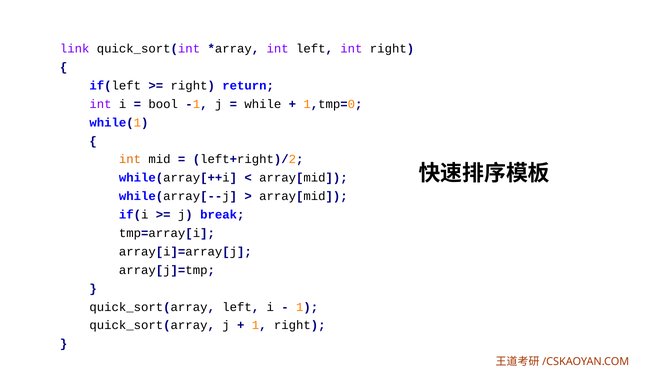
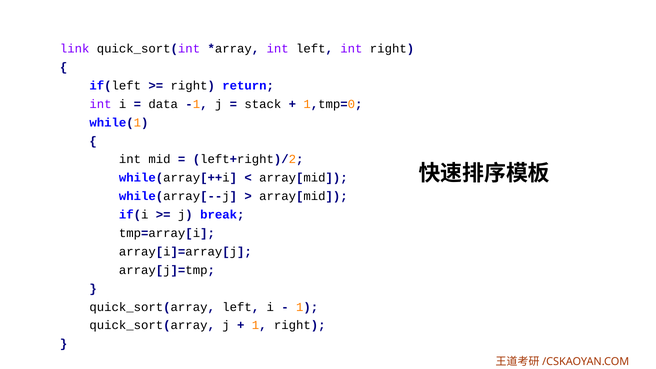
bool: bool -> data (163, 104)
while: while -> stack (263, 104)
int colour: orange -> black (130, 159)
